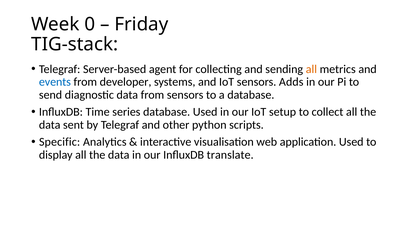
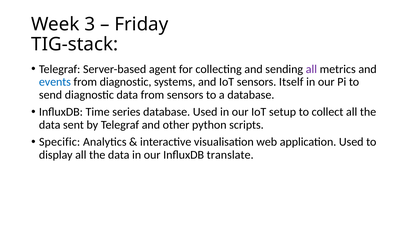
0: 0 -> 3 (90, 24)
all colour: orange -> purple (311, 69)
from developer: developer -> diagnostic (126, 82)
Adds: Adds -> Itself (291, 82)
